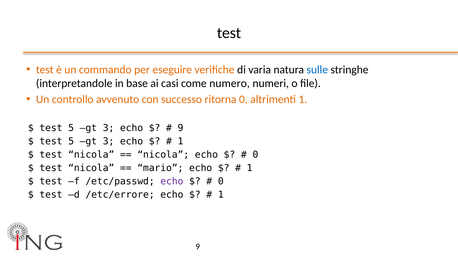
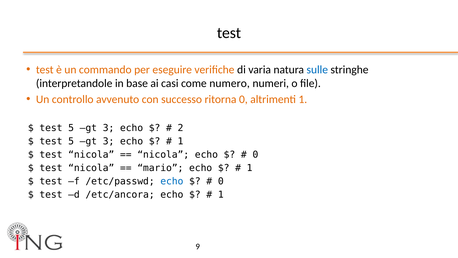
9: 9 -> 2 (181, 128)
echo colour: purple -> blue (172, 181)
/etc/errore: /etc/errore -> /etc/ancora (120, 195)
